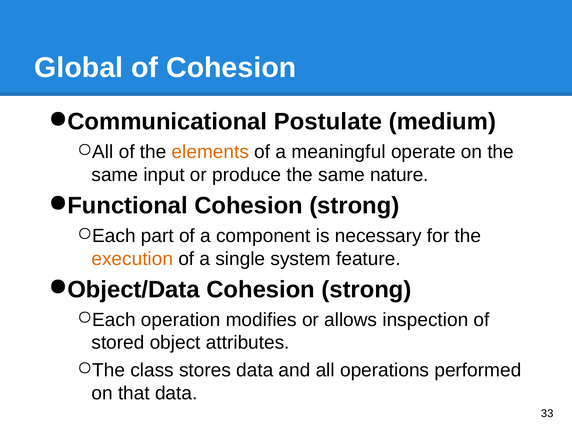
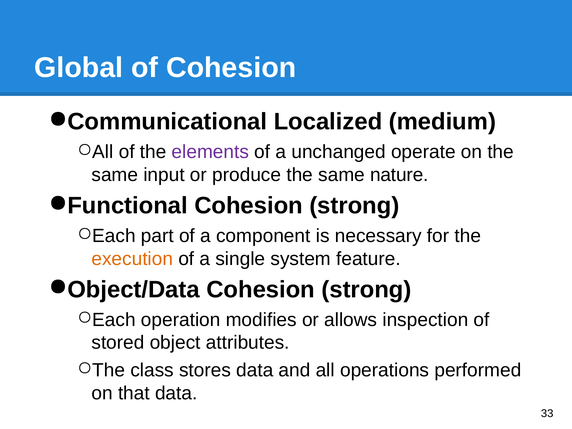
Postulate: Postulate -> Localized (328, 122)
elements colour: orange -> purple (210, 152)
meaningful: meaningful -> unchanged (339, 152)
